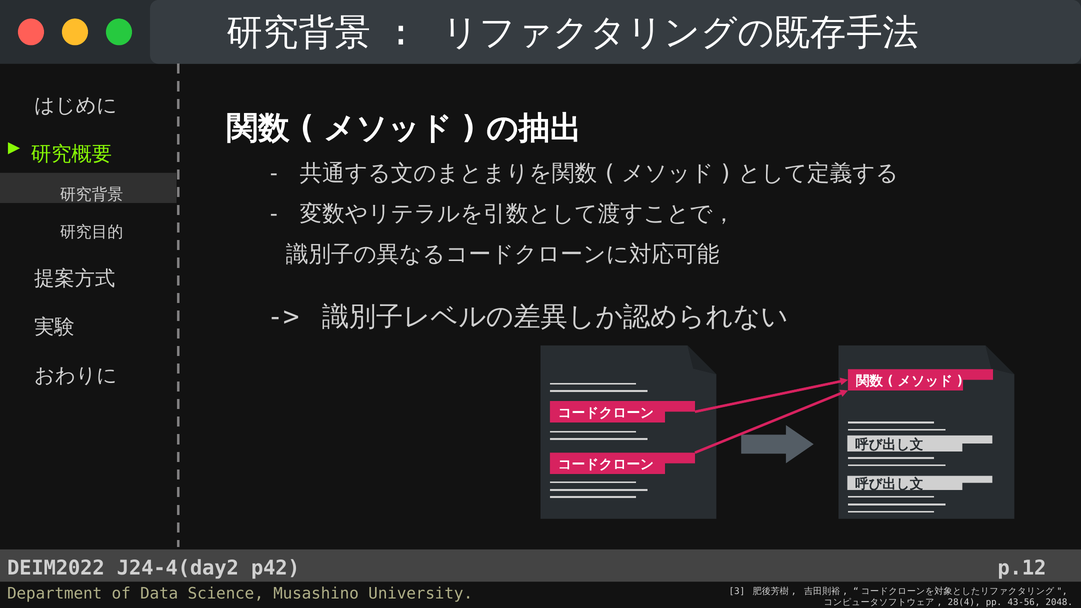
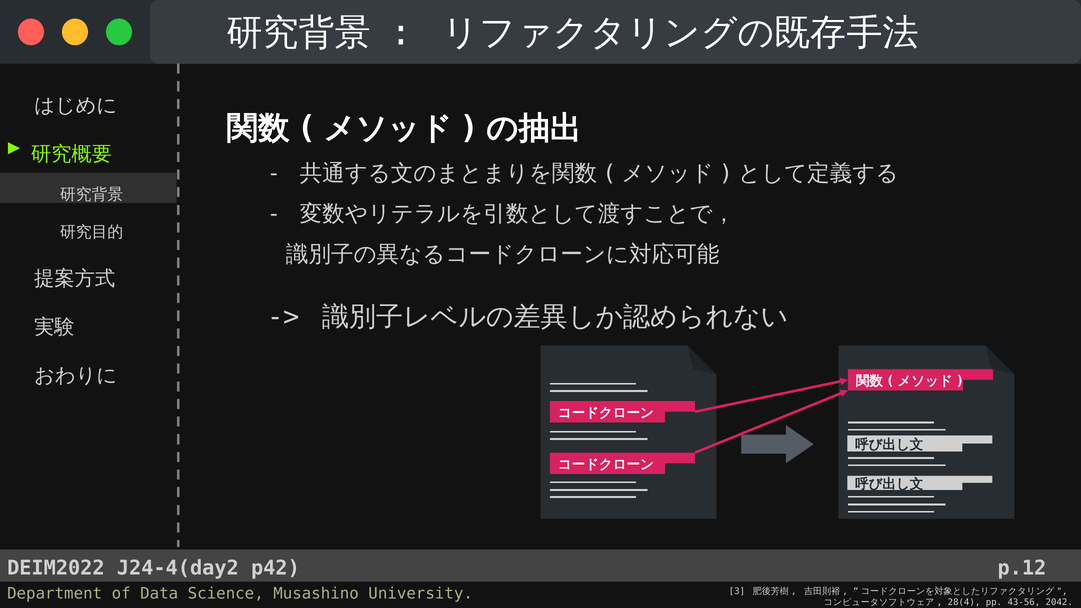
2048: 2048 -> 2042 (1059, 602)
